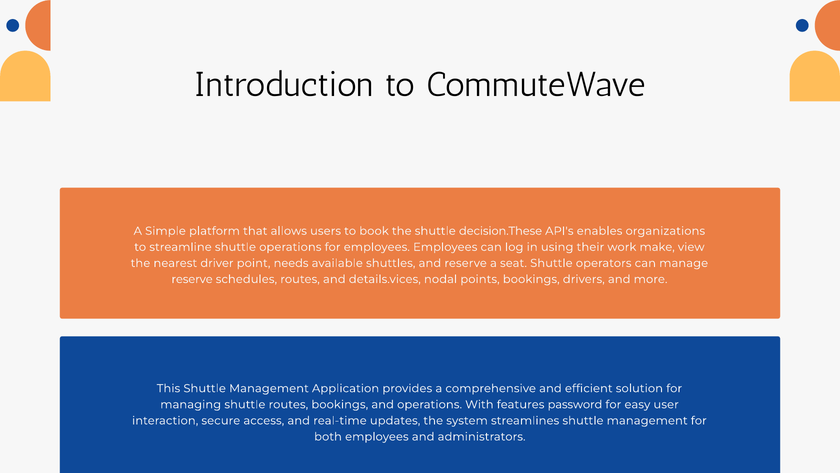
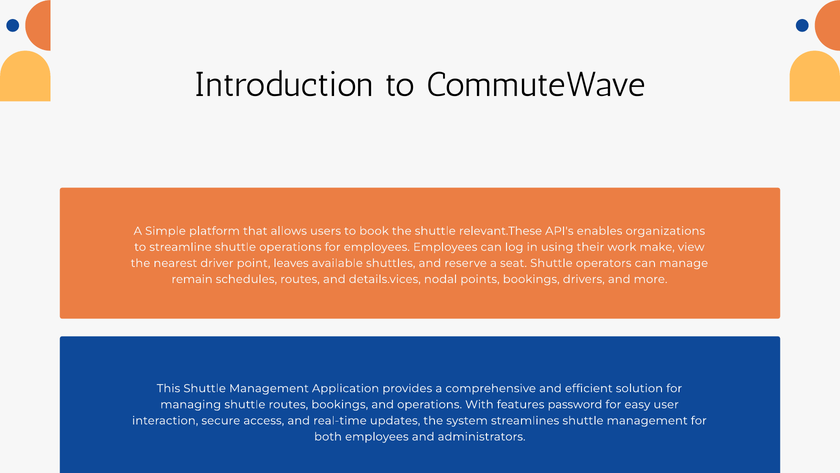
decision.These: decision.These -> relevant.These (500, 231)
needs: needs -> leaves (291, 263)
reserve: reserve -> remain (192, 279)
